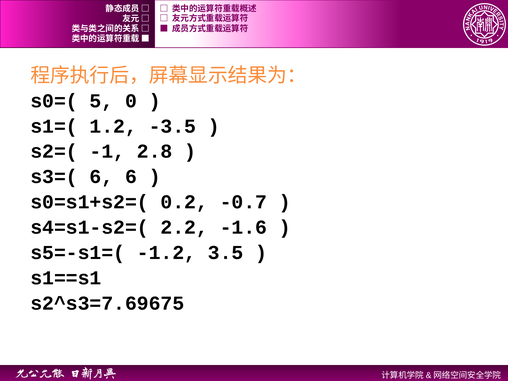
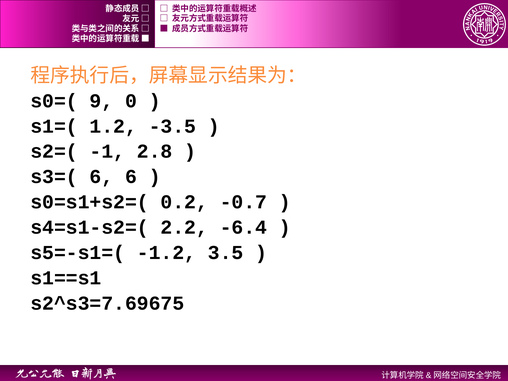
5: 5 -> 9 (101, 101)
-1.6: -1.6 -> -6.4 (243, 227)
